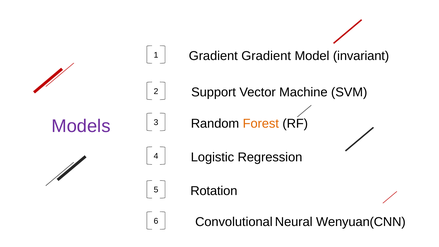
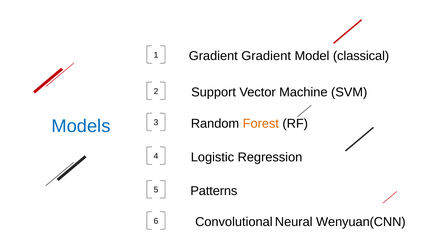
invariant: invariant -> classical (361, 56)
Models colour: purple -> blue (81, 126)
Rotation: Rotation -> Patterns (214, 191)
